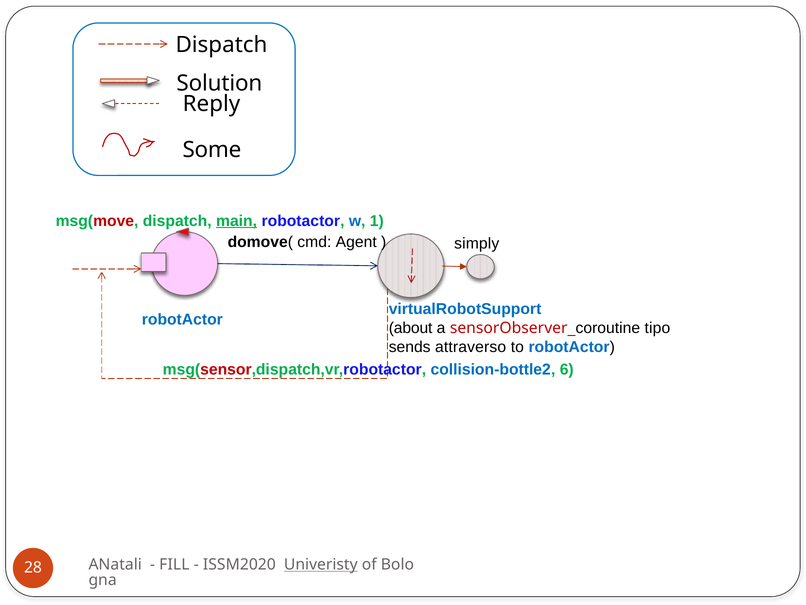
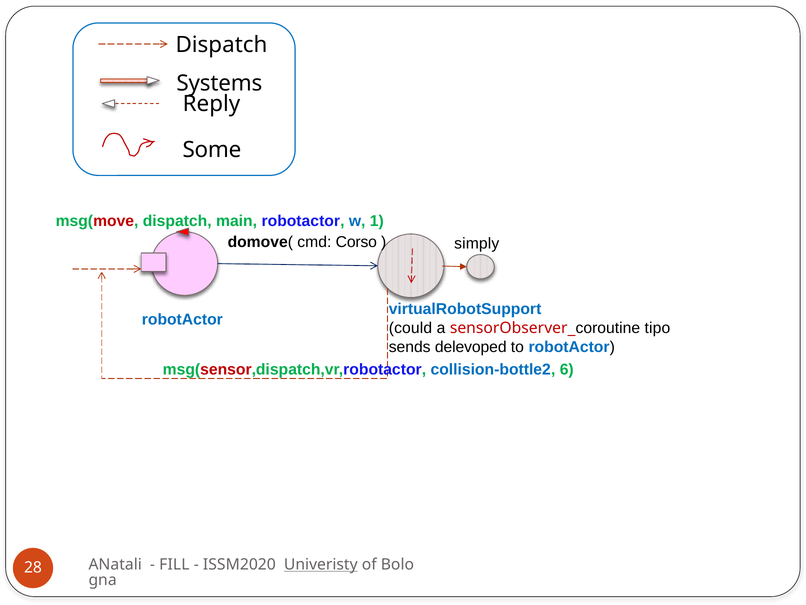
Solution: Solution -> Systems (219, 83)
main underline: present -> none (237, 221)
Agent: Agent -> Corso (356, 242)
about: about -> could (410, 328)
attraverso: attraverso -> delevoped (471, 347)
